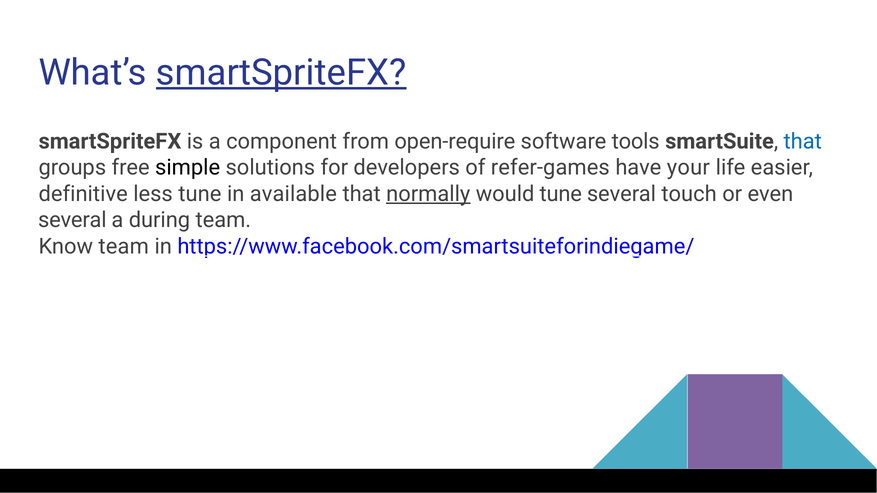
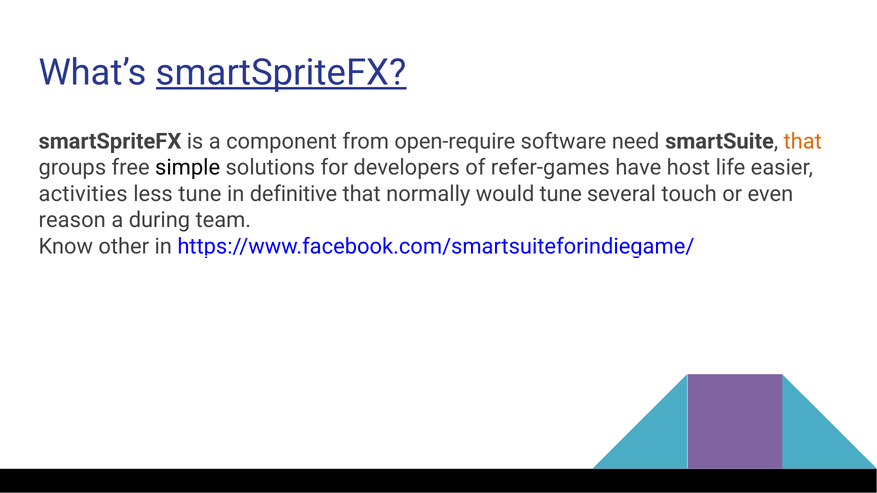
tools: tools -> need (636, 141)
that colour: blue -> orange (803, 141)
your: your -> host (688, 168)
definitive: definitive -> activities (83, 194)
available: available -> definitive (294, 194)
normally underline: present -> none (428, 194)
several: several -> reason (72, 220)
Know team: team -> other (124, 247)
